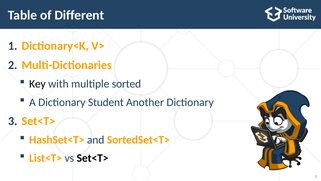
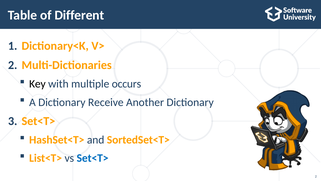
sorted: sorted -> occurs (126, 84)
Student: Student -> Receive (106, 102)
Set<T> colour: black -> blue (93, 158)
